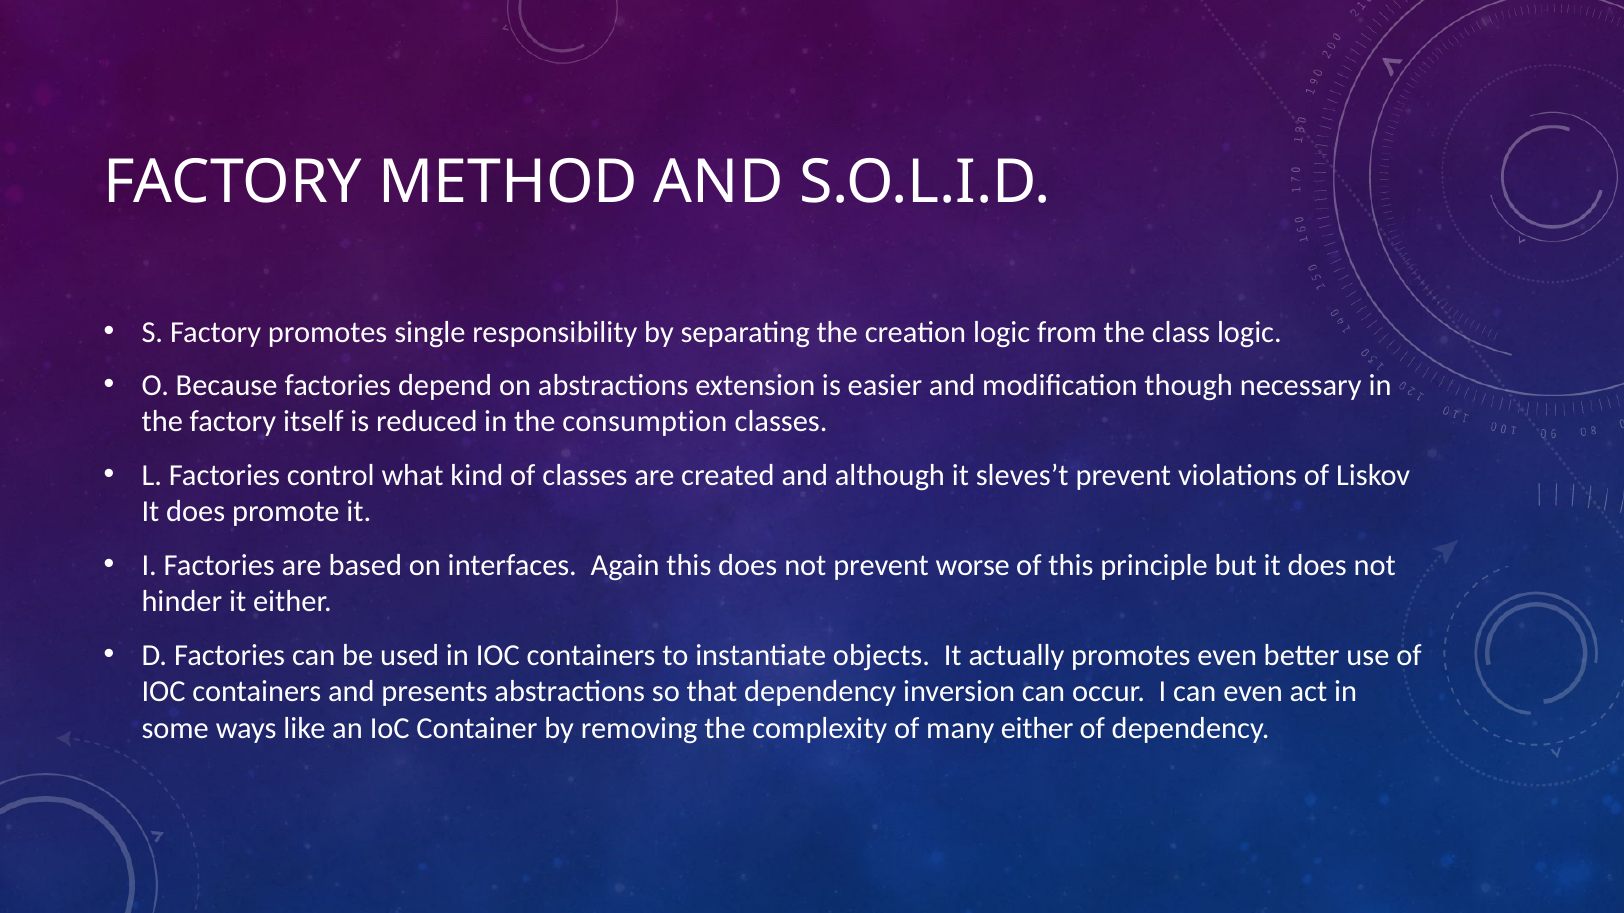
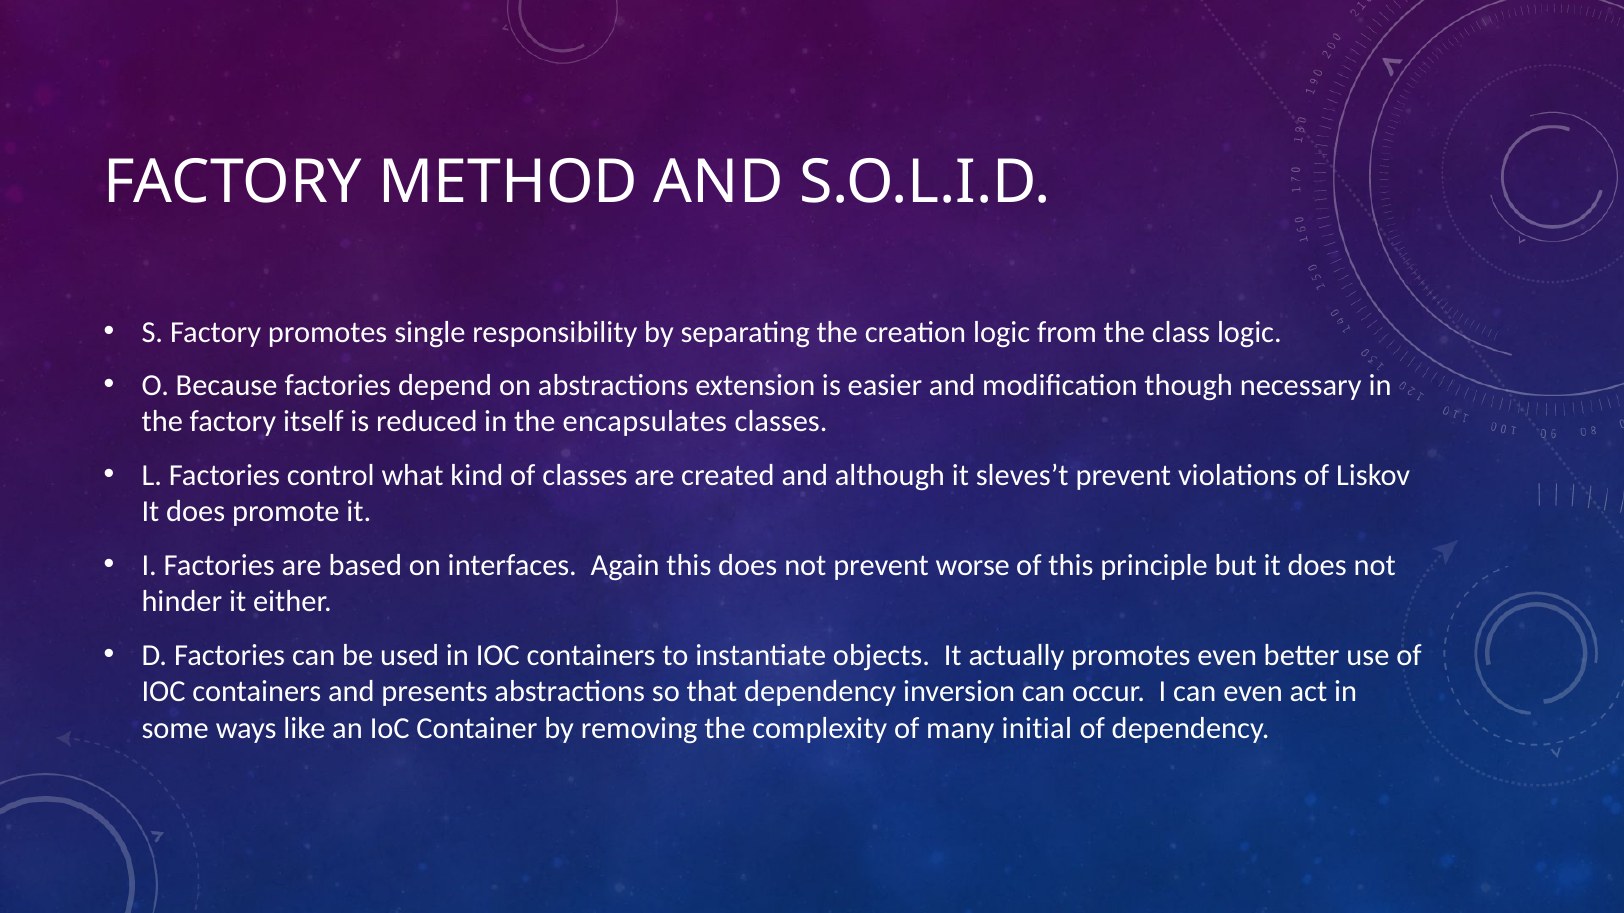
consumption: consumption -> encapsulates (645, 422)
many either: either -> initial (1037, 729)
